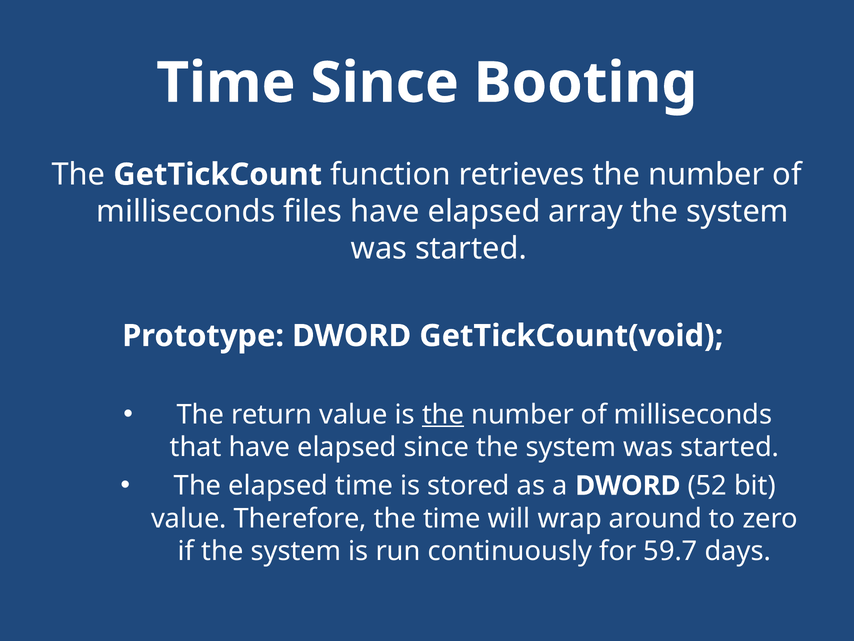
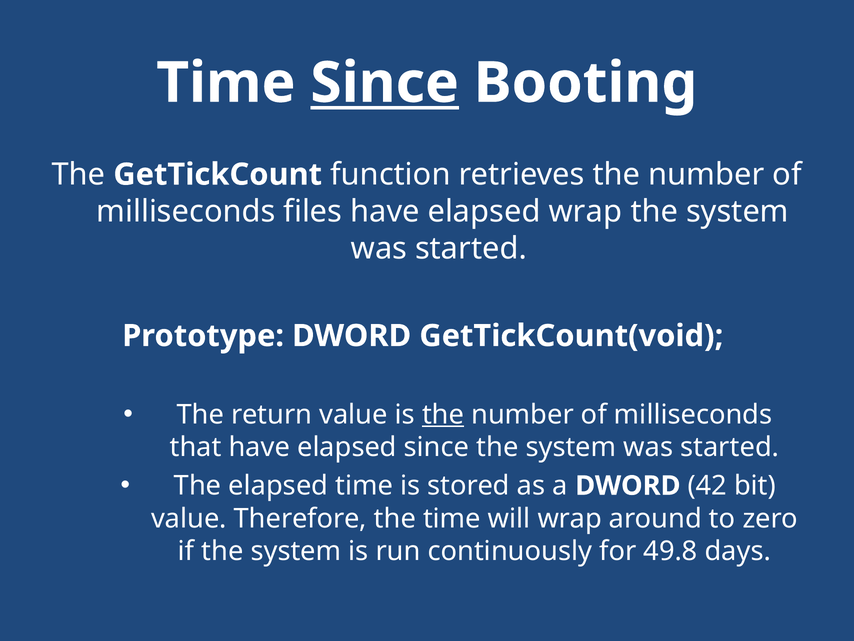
Since underline: none -> present (385, 83)
elapsed array: array -> wrap (585, 211)
52: 52 -> 42 (707, 485)
59.7: 59.7 -> 49.8 (671, 551)
